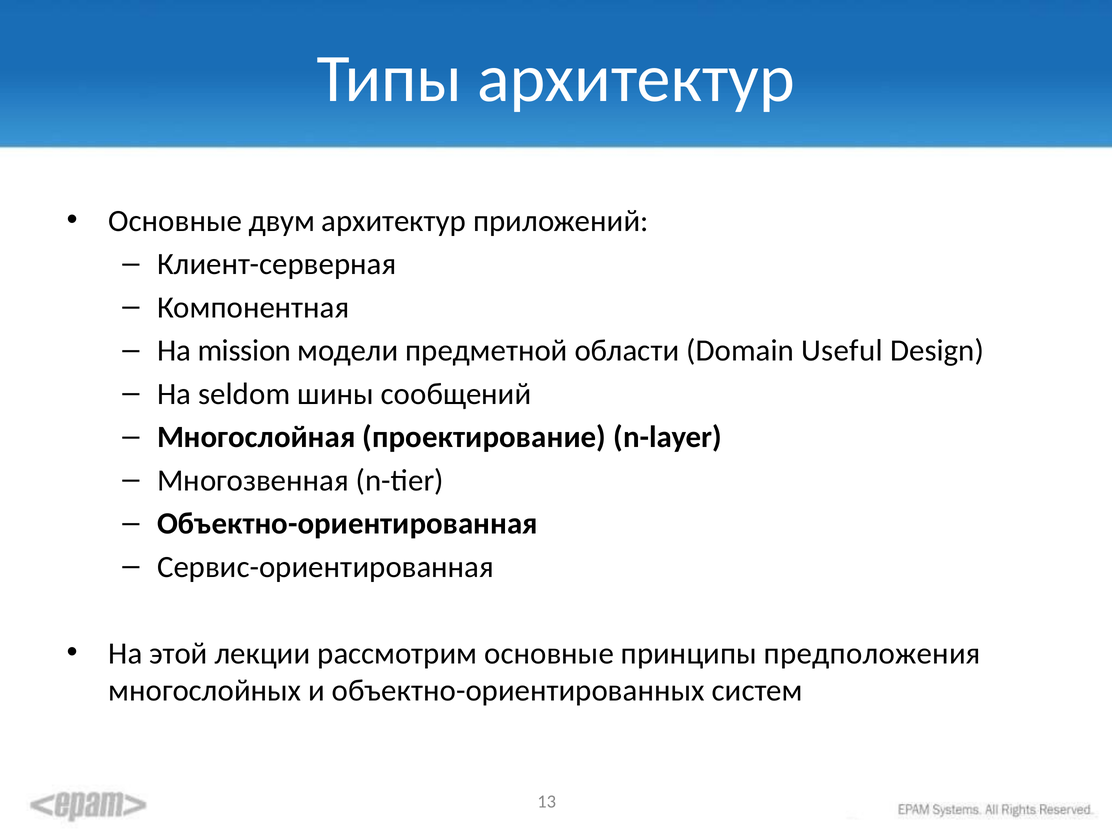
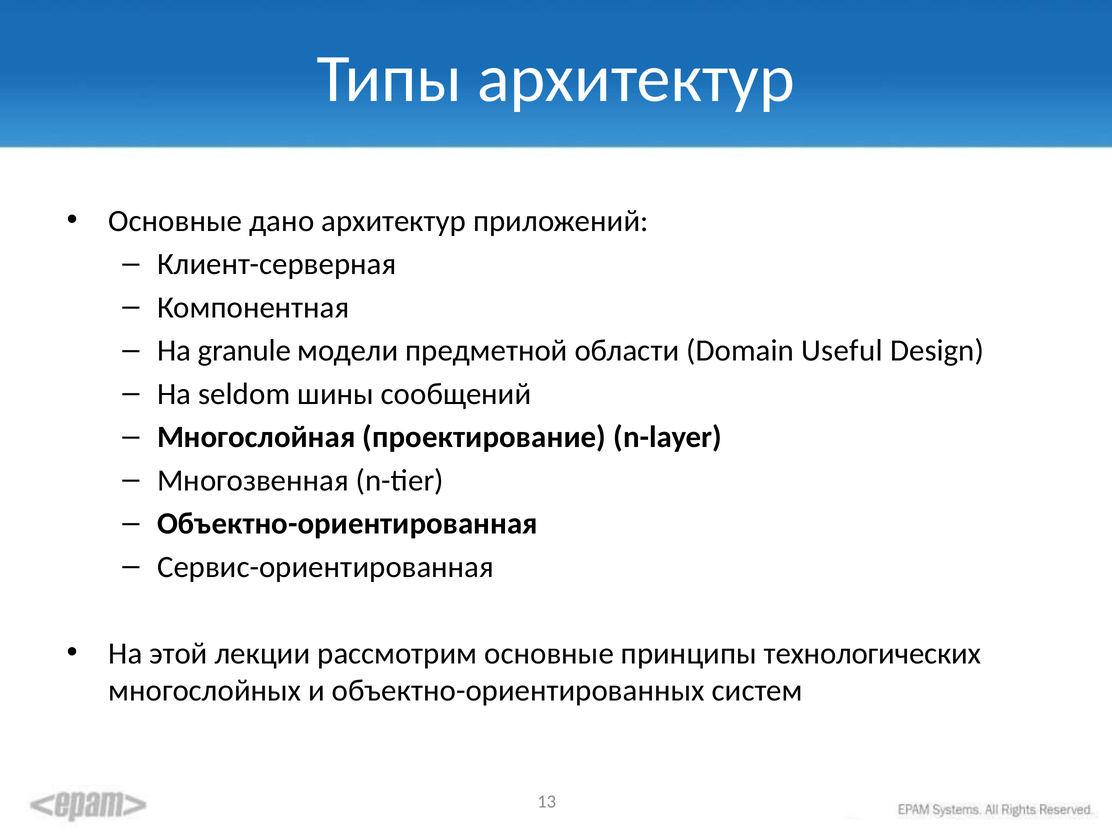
двум: двум -> дано (282, 221)
mission: mission -> granule (244, 351)
предположения: предположения -> технологических (872, 653)
